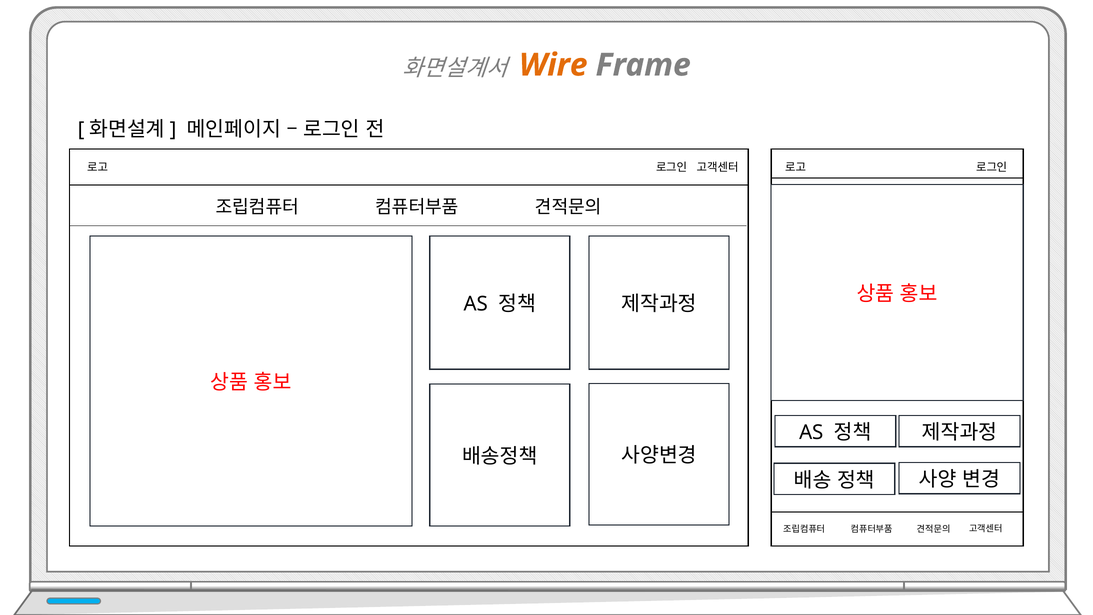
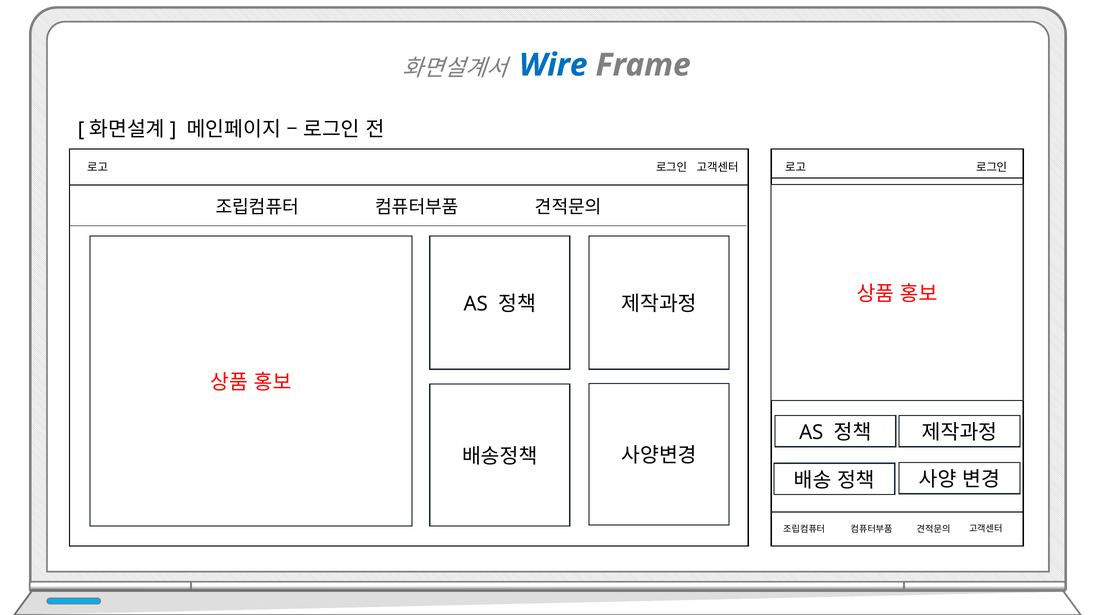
Wire colour: orange -> blue (553, 65)
